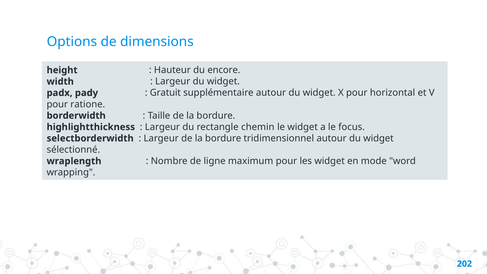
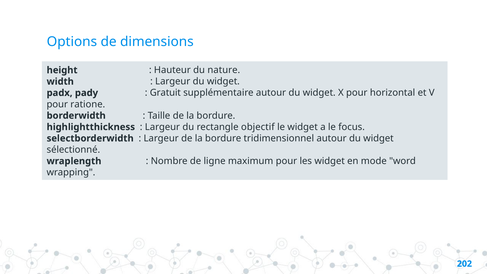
encore: encore -> nature (224, 70)
chemin: chemin -> objectif (258, 127)
